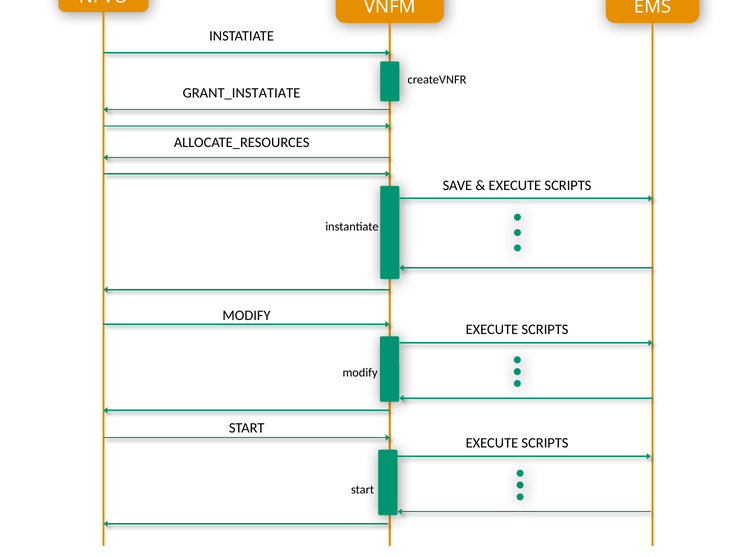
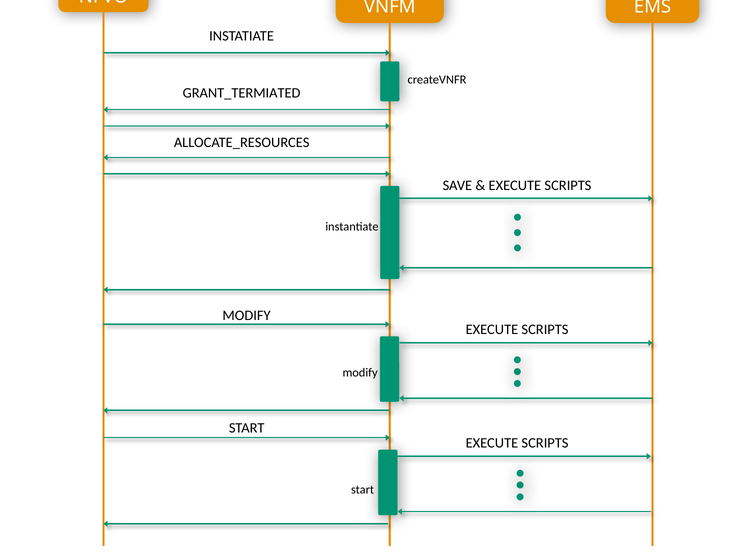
GRANT_INSTATIATE: GRANT_INSTATIATE -> GRANT_TERMIATED (242, 93)
